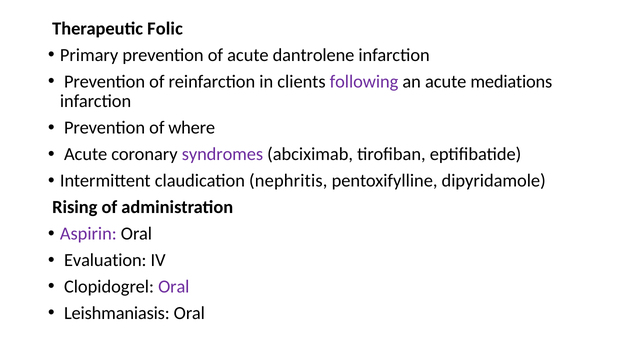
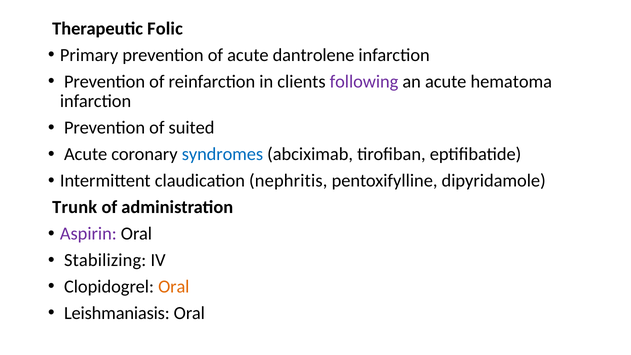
mediations: mediations -> hematoma (511, 81)
where: where -> suited (192, 128)
syndromes colour: purple -> blue (222, 154)
Rising: Rising -> Trunk (75, 207)
Evaluation: Evaluation -> Stabilizing (105, 260)
Oral colour: purple -> orange (174, 287)
